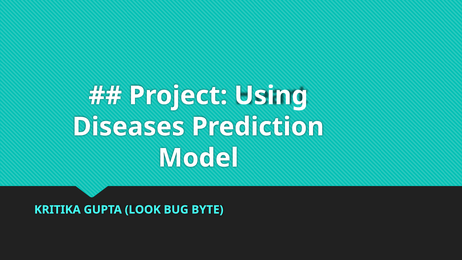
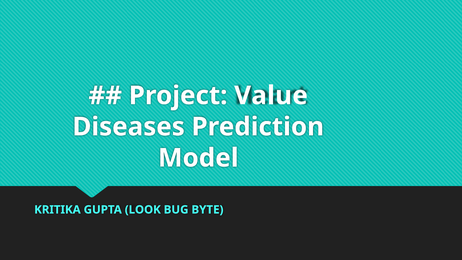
Using: Using -> Value (271, 96)
